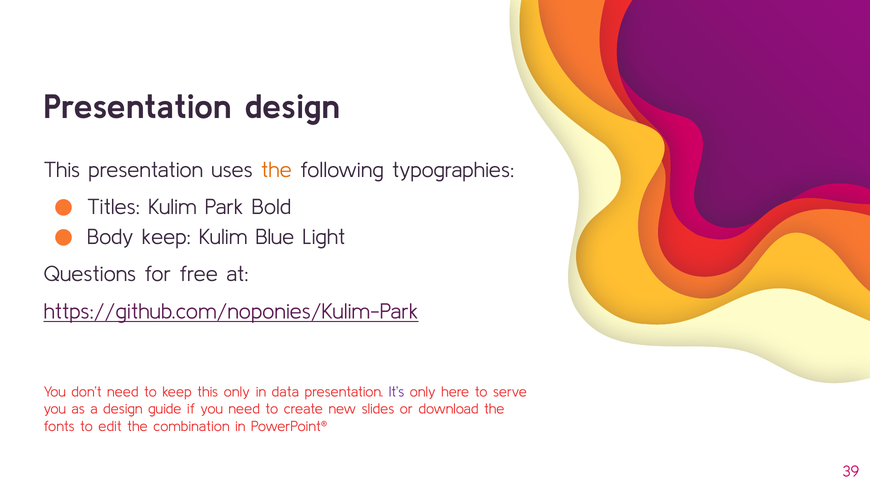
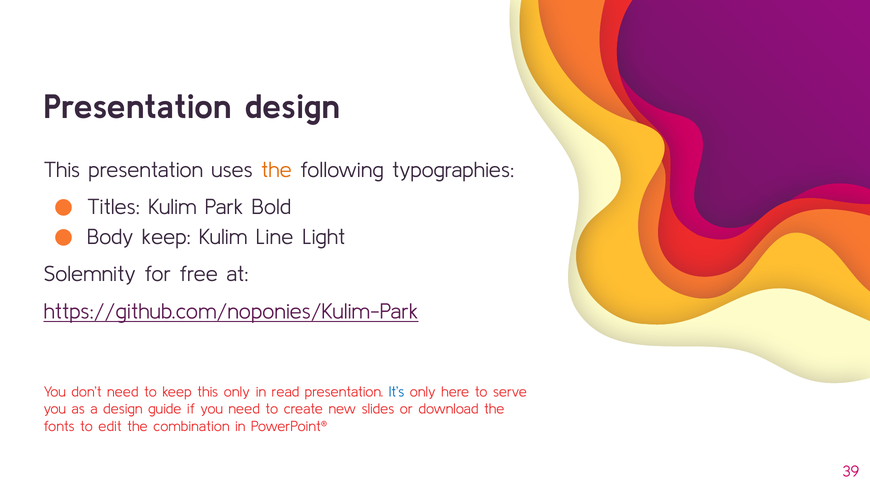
Blue: Blue -> Line (275, 237)
Questions: Questions -> Solemnity (90, 275)
data: data -> read (285, 392)
It’s colour: purple -> blue (397, 392)
